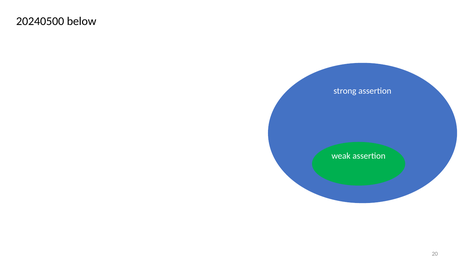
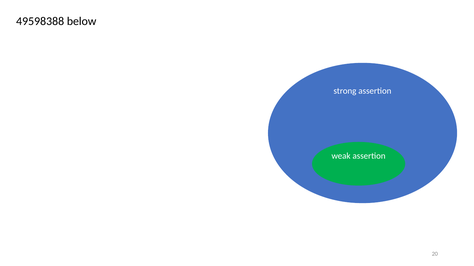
20240500: 20240500 -> 49598388 (40, 21)
